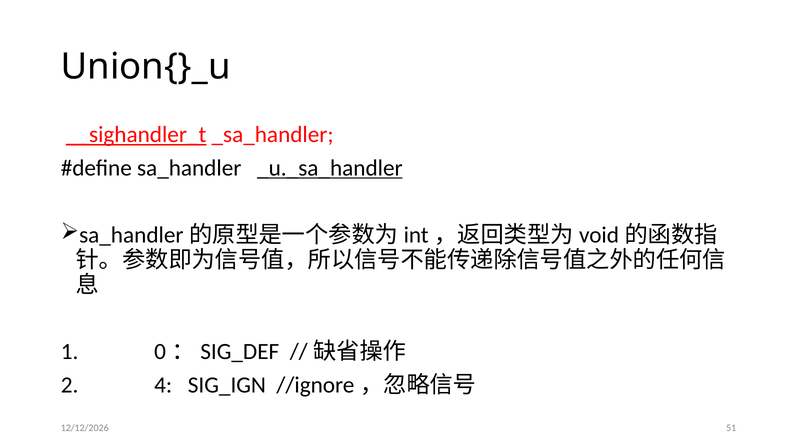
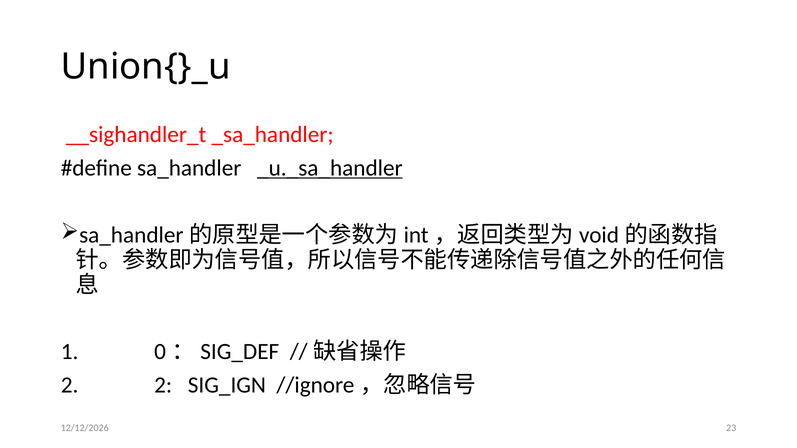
__sighandler_t underline: present -> none (136, 135)
4: 4 -> 2 (163, 385)
51: 51 -> 23 (731, 428)
